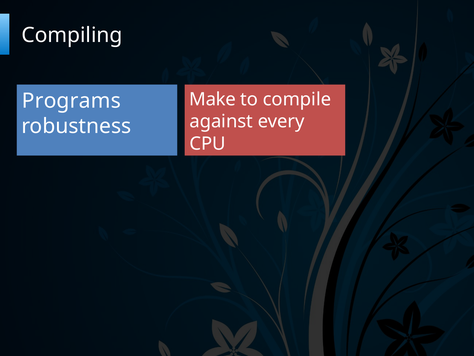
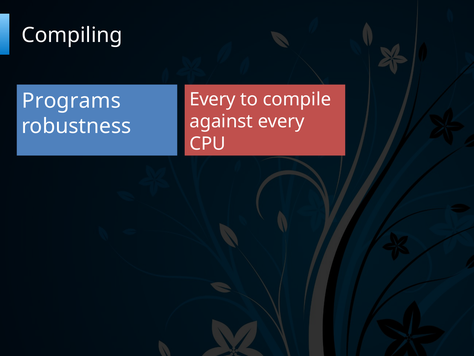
Make: Make -> Every (213, 99)
